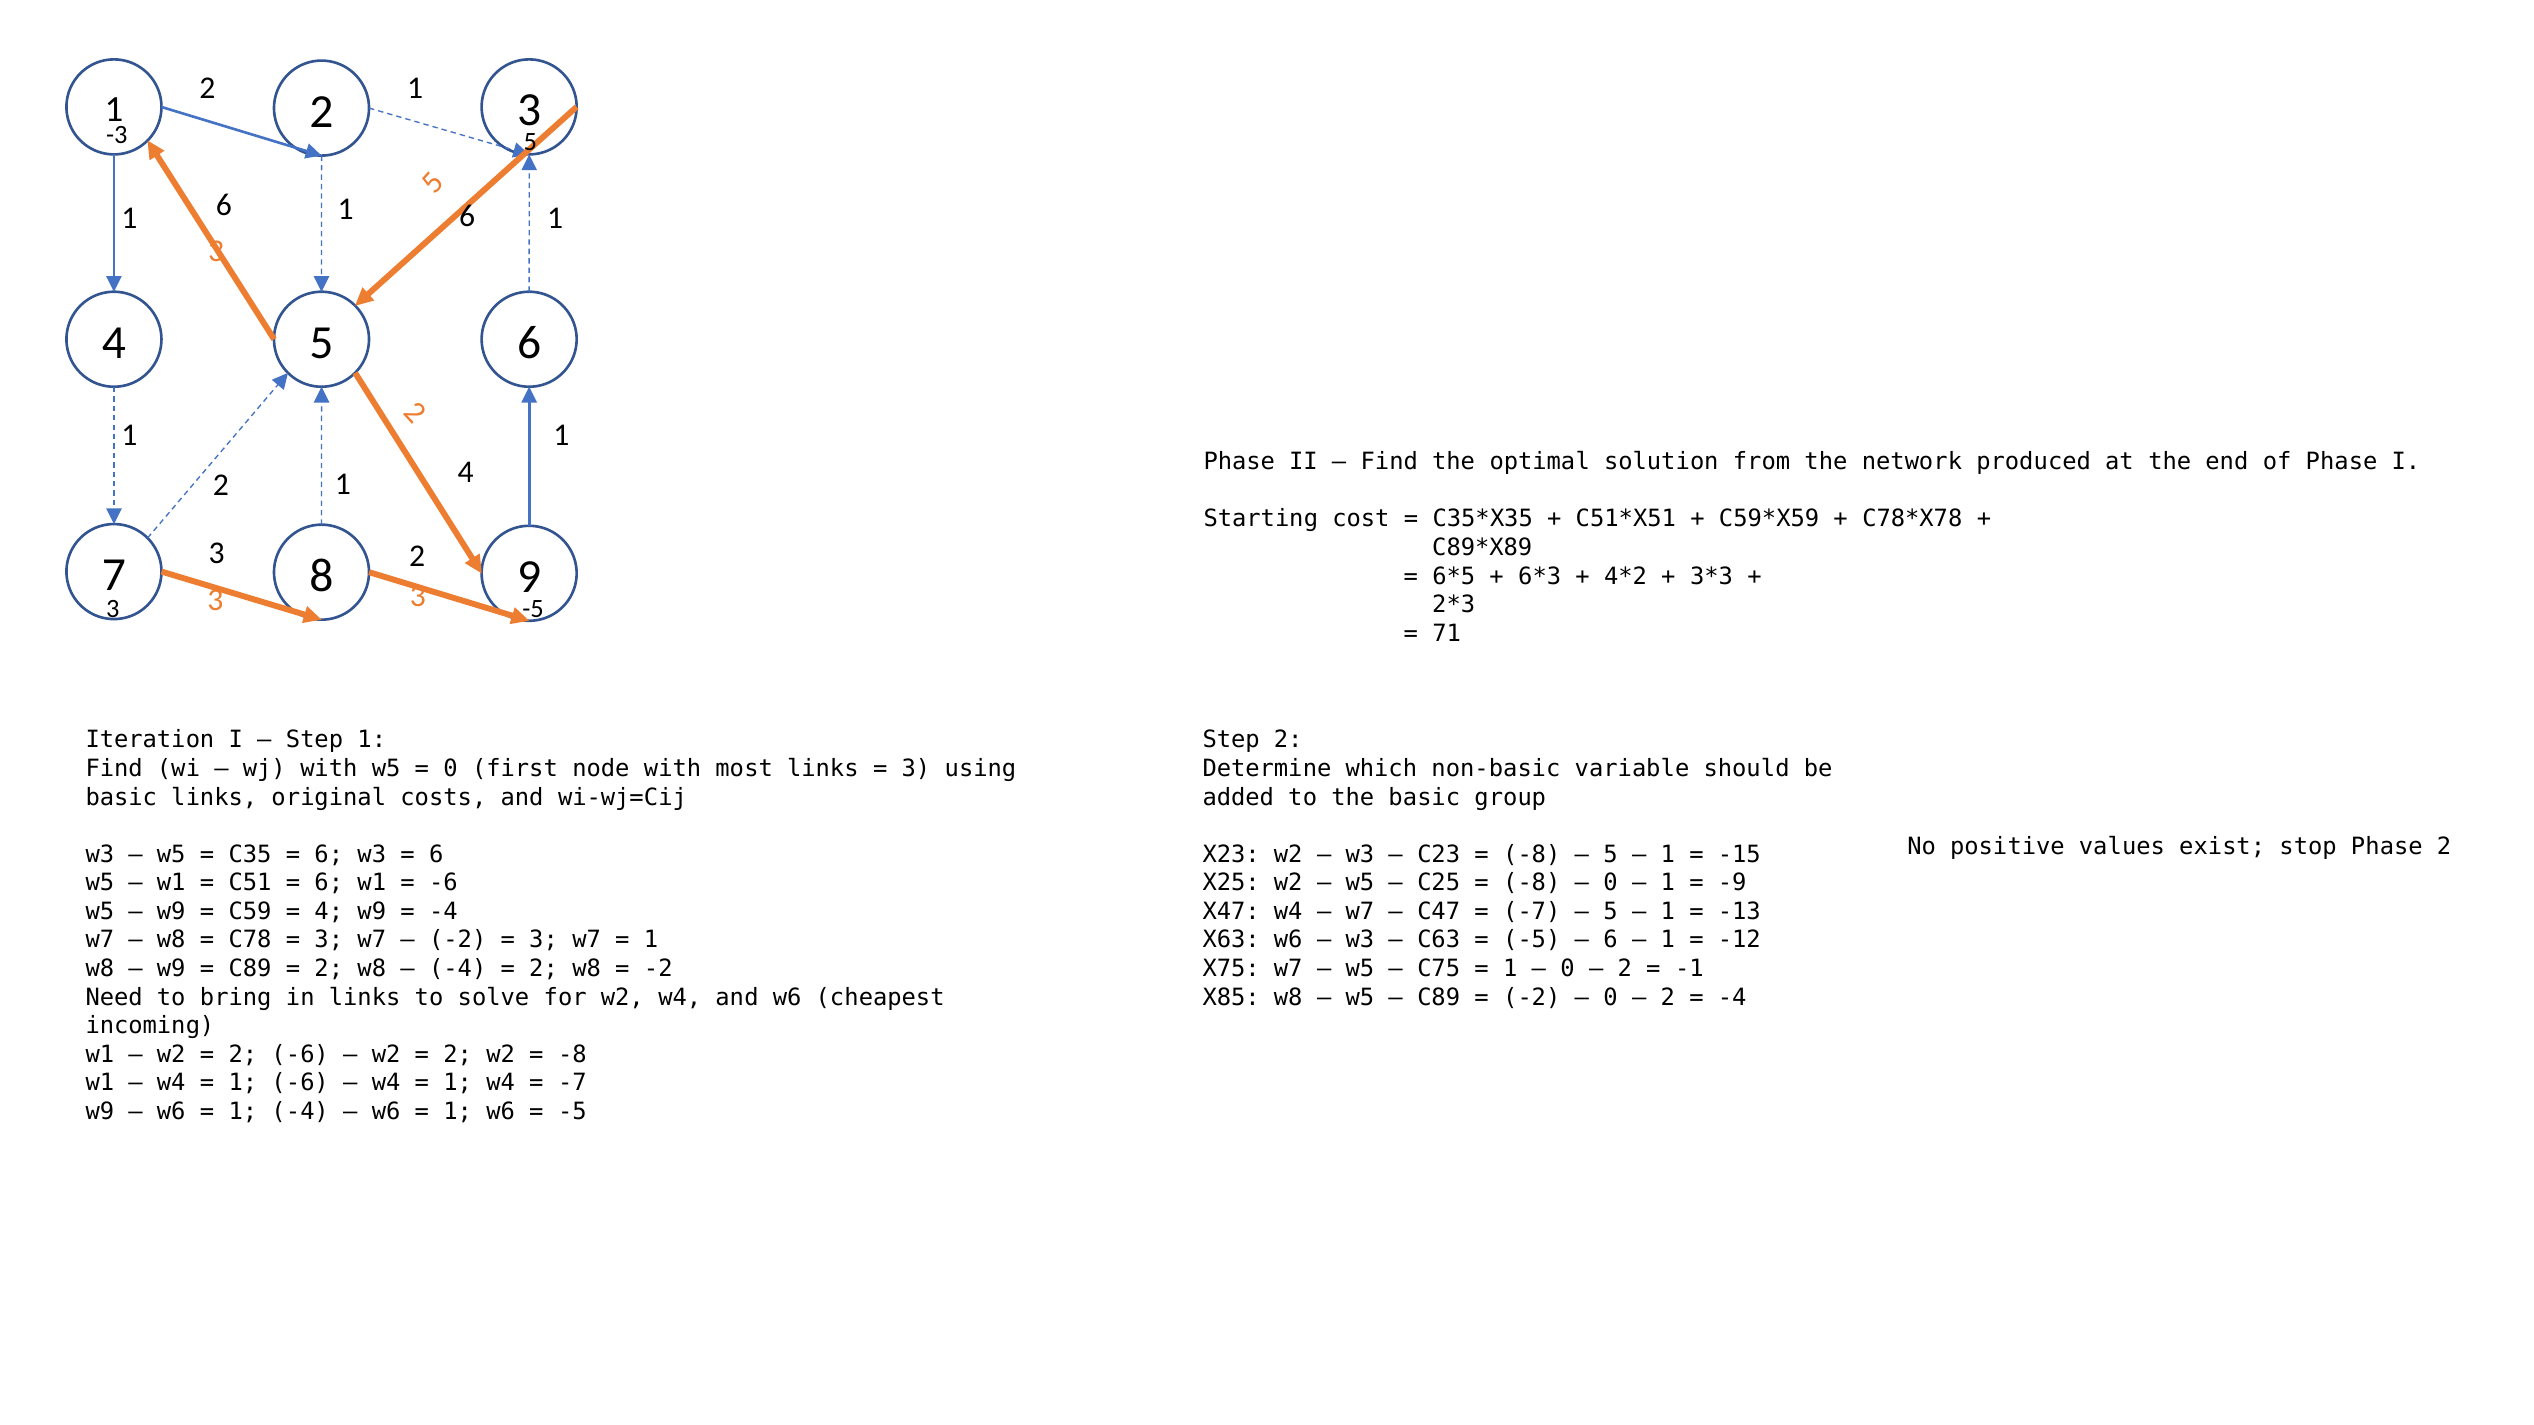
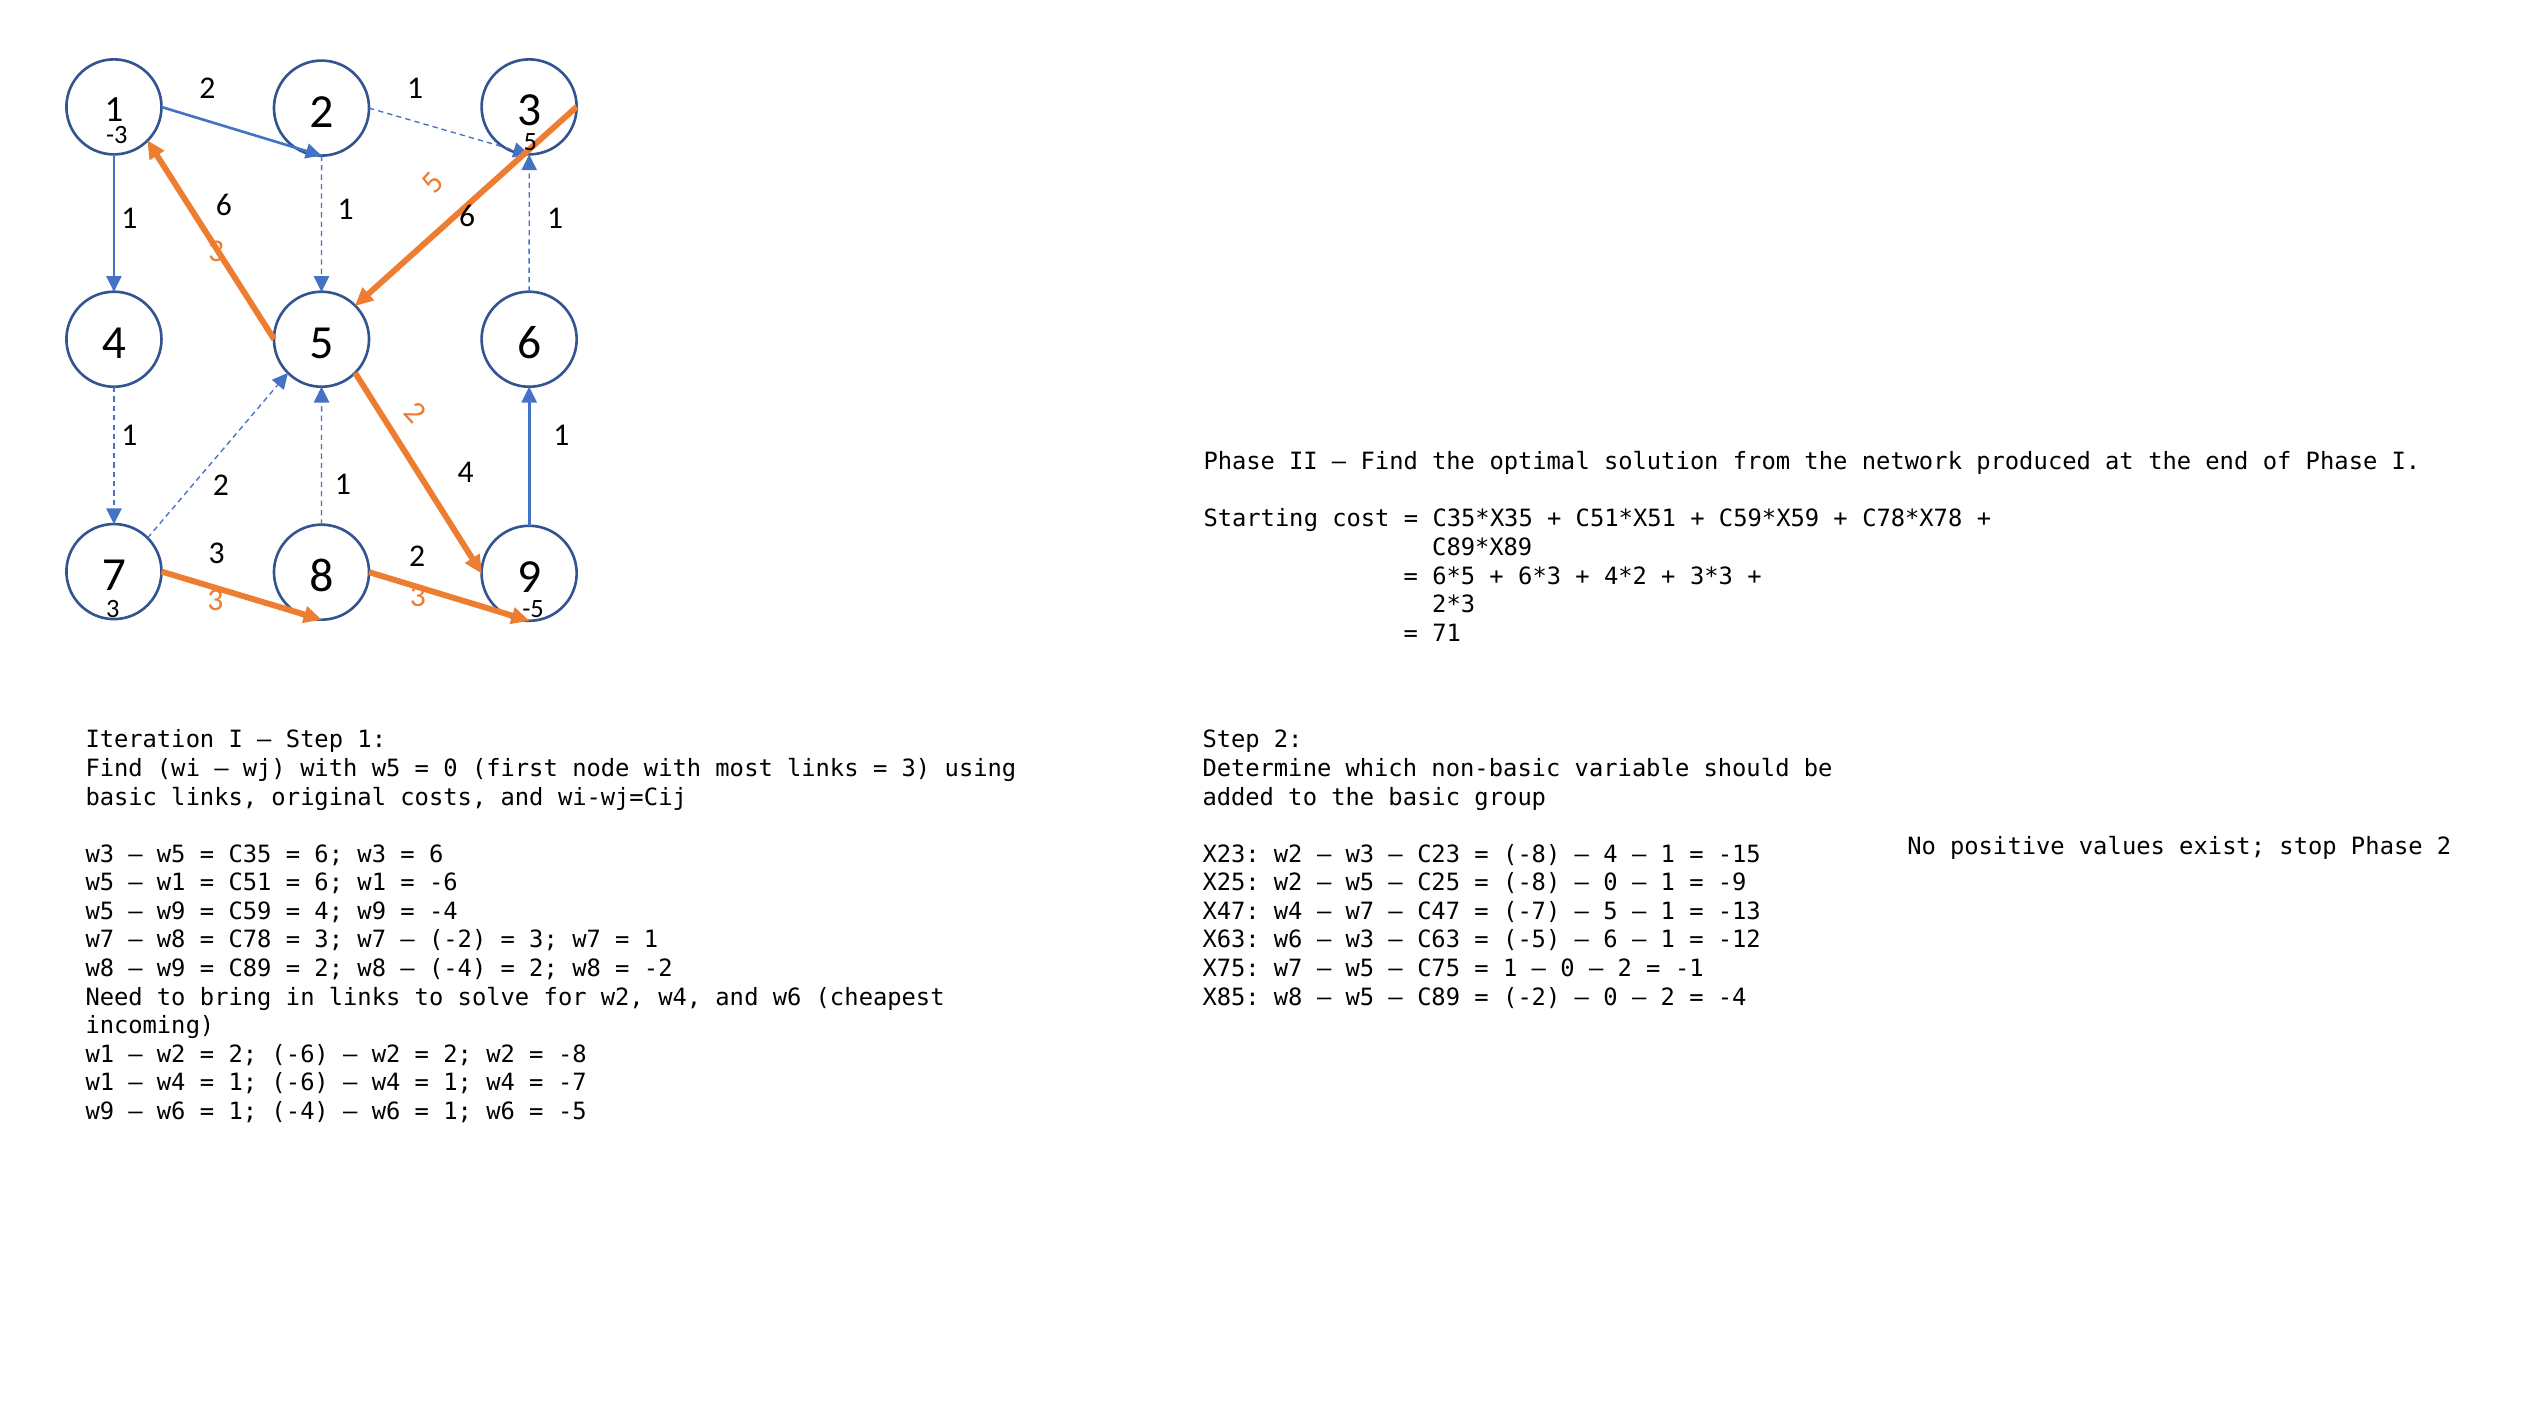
5: 5 -> 4 (1611, 855)
